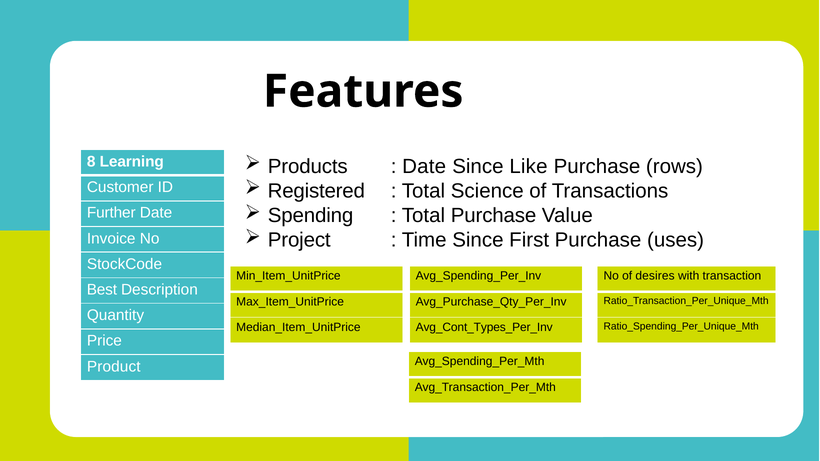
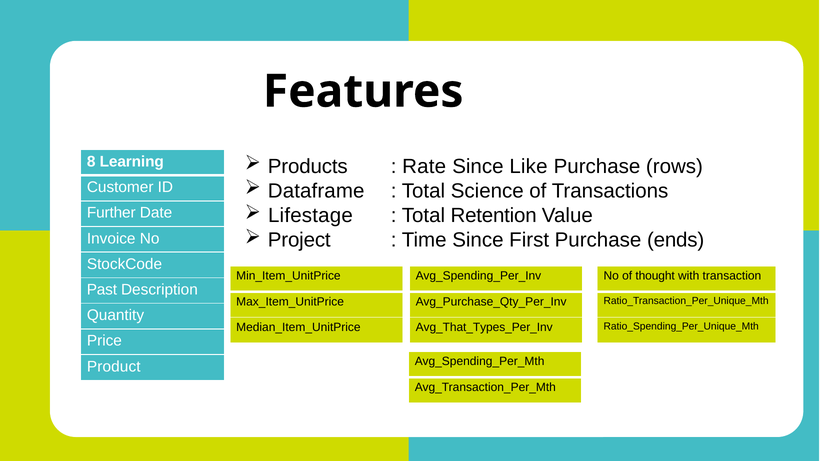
Date: Date -> Rate (424, 167)
Registered: Registered -> Dataframe (316, 191)
Spending: Spending -> Lifestage (310, 216)
Total Purchase: Purchase -> Retention (494, 216)
uses: uses -> ends (676, 240)
desires: desires -> thought (655, 276)
Best: Best -> Past (102, 290)
Avg_Cont_Types_Per_Inv: Avg_Cont_Types_Per_Inv -> Avg_That_Types_Per_Inv (484, 327)
